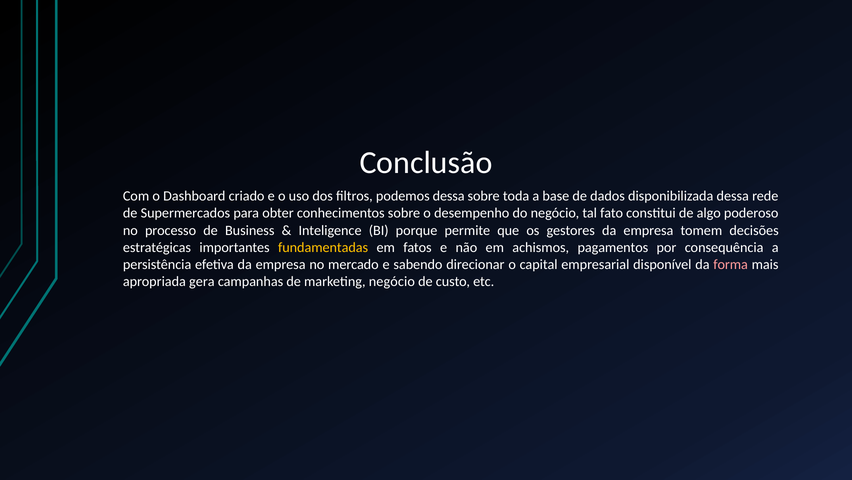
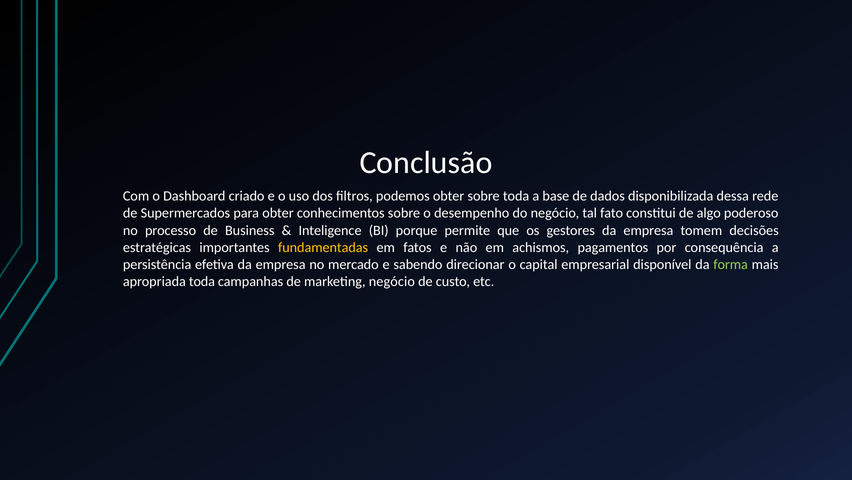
podemos dessa: dessa -> obter (449, 196)
forma colour: pink -> light green (731, 264)
apropriada gera: gera -> toda (202, 281)
